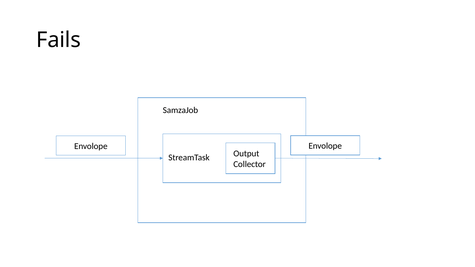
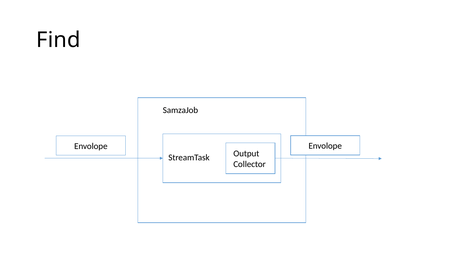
Fails: Fails -> Find (58, 40)
